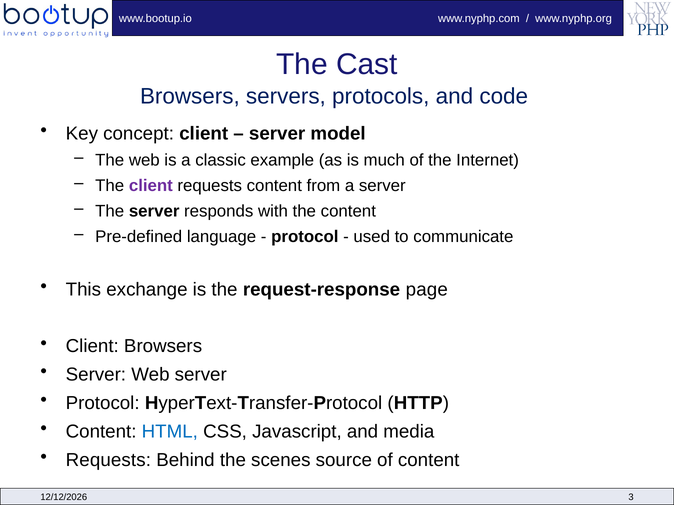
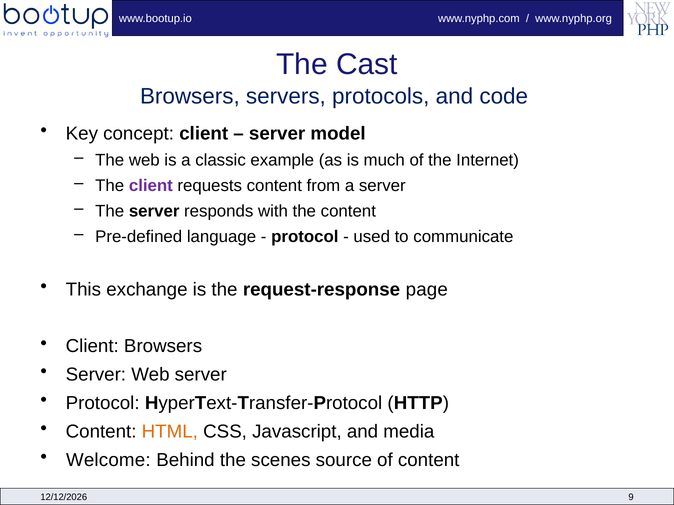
HTML colour: blue -> orange (170, 432)
Requests: Requests -> Welcome (108, 461)
3: 3 -> 9 (631, 498)
